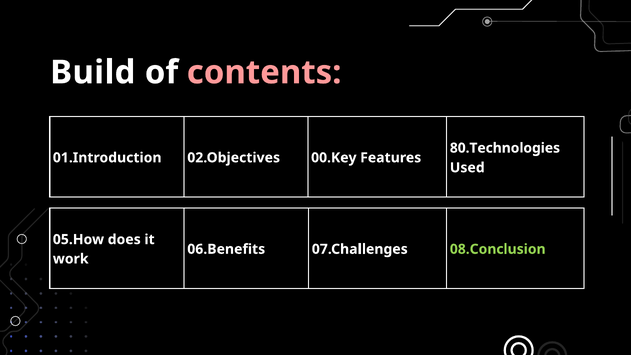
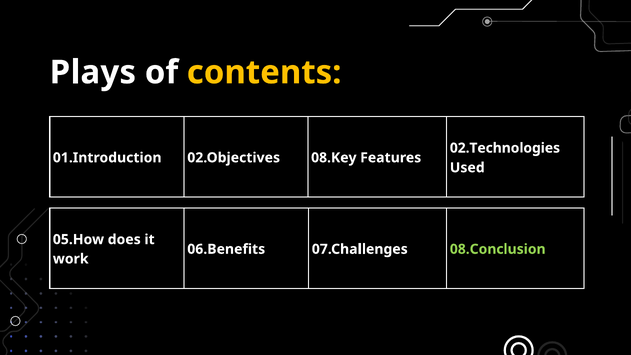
Build: Build -> Plays (93, 72)
contents colour: pink -> yellow (264, 72)
80.Technologies: 80.Technologies -> 02.Technologies (505, 148)
00.Key: 00.Key -> 08.Key (334, 158)
